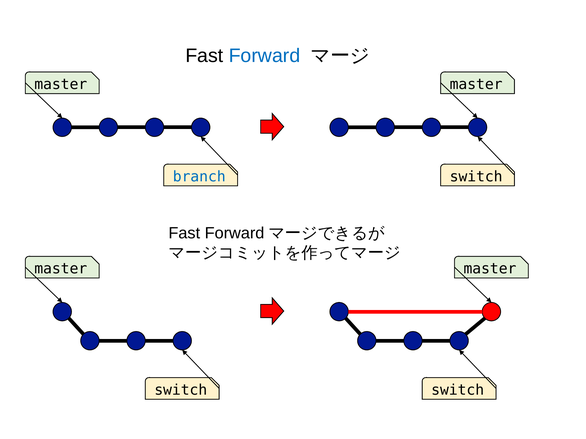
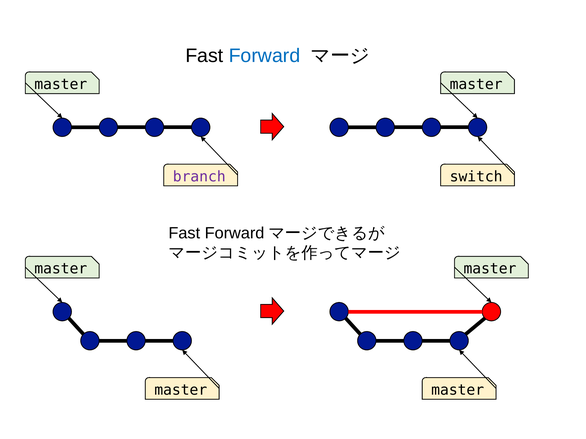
branch colour: blue -> purple (199, 177)
switch: switch -> master (181, 390)
switch: switch -> master (458, 390)
